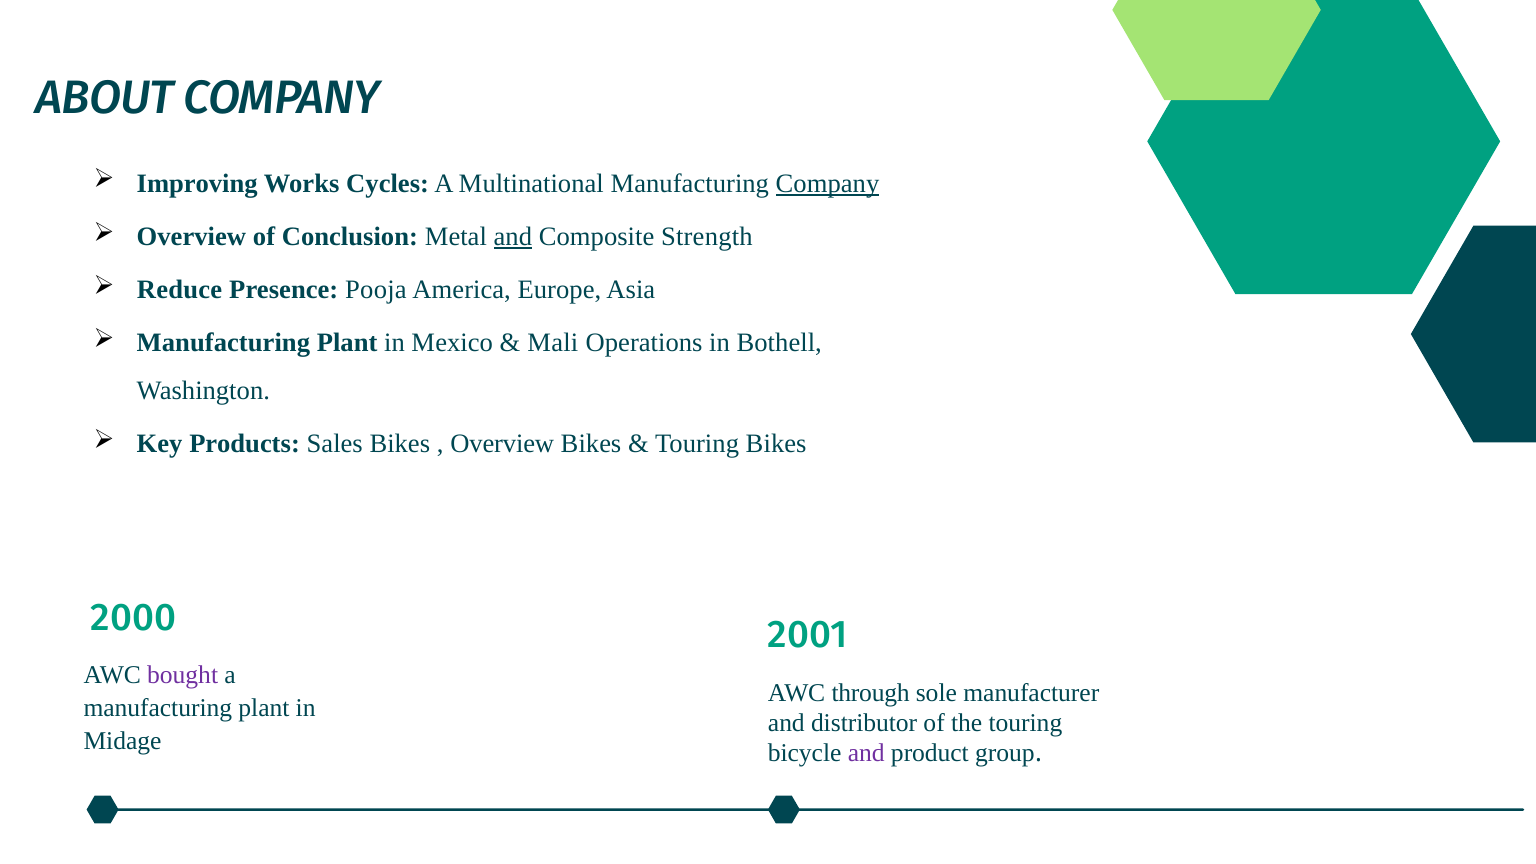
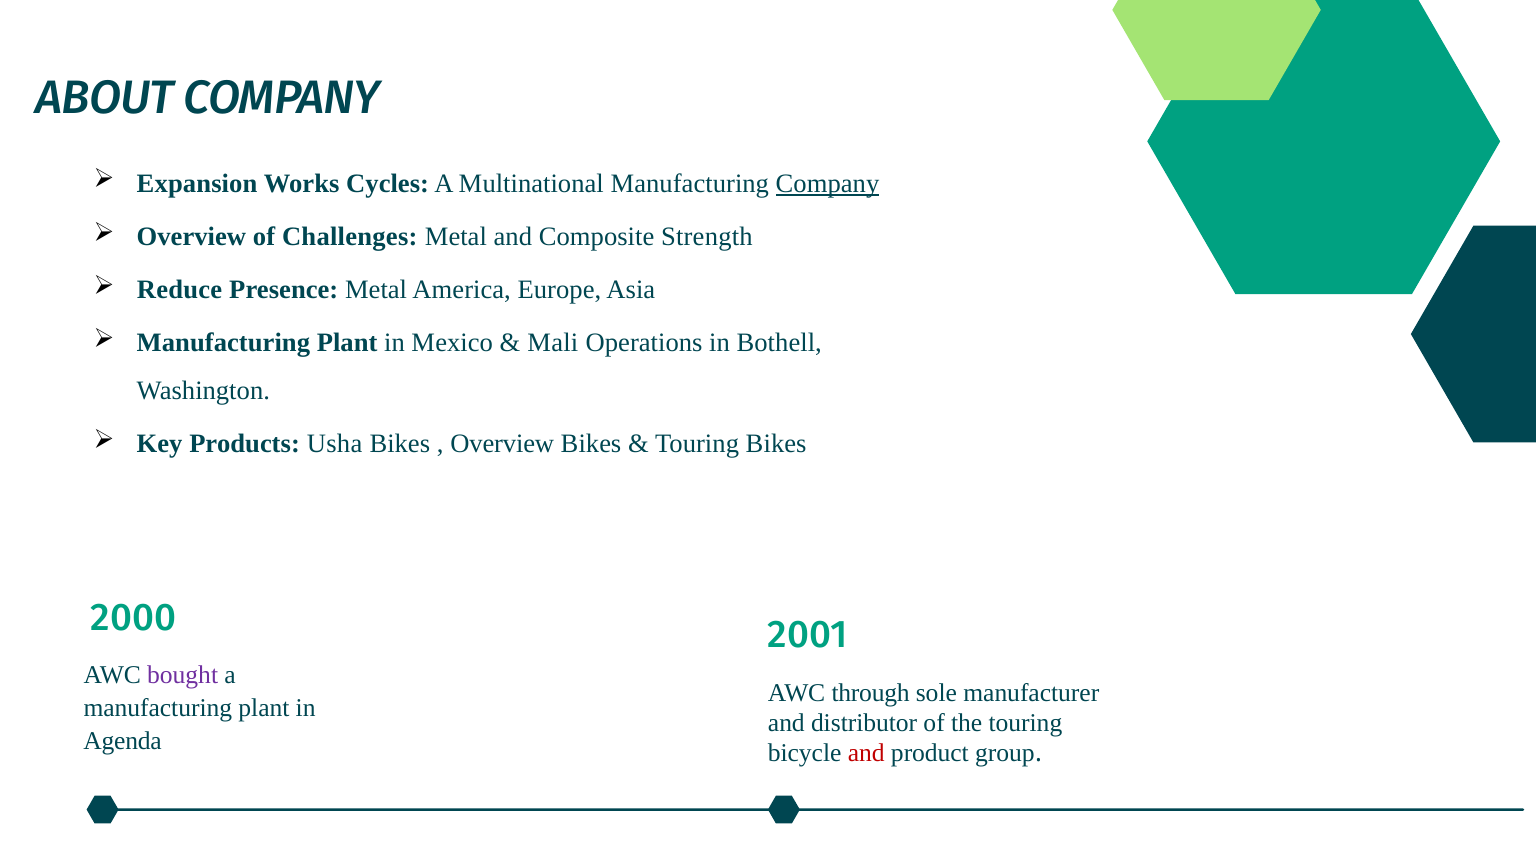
Improving: Improving -> Expansion (197, 184)
Conclusion: Conclusion -> Challenges (350, 237)
and underline: present -> none (513, 237)
Presence Pooja: Pooja -> Metal (376, 290)
Sales: Sales -> Usha (335, 444)
Midage: Midage -> Agenda (123, 741)
and colour: purple -> red (866, 753)
